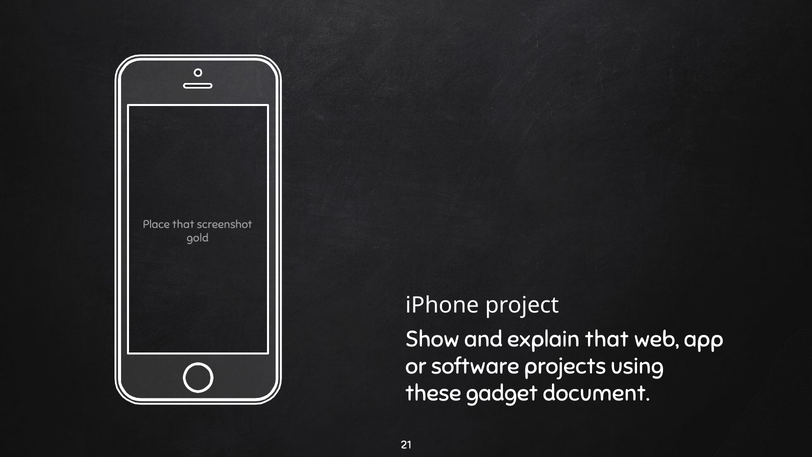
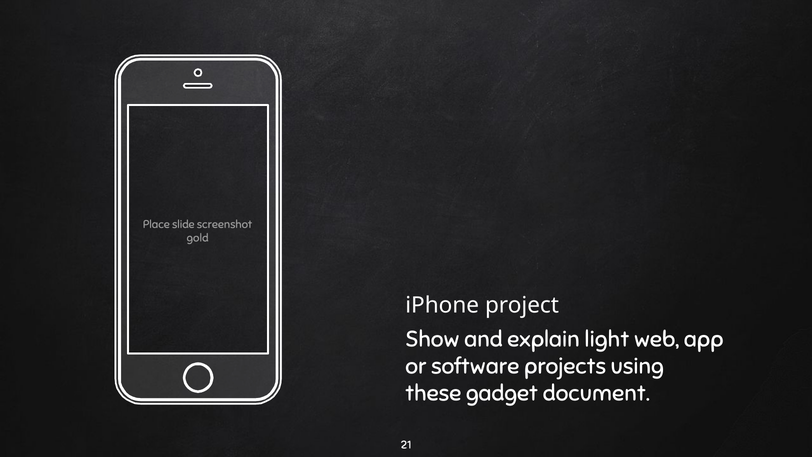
Place that: that -> slide (183, 224)
explain that: that -> light (607, 339)
